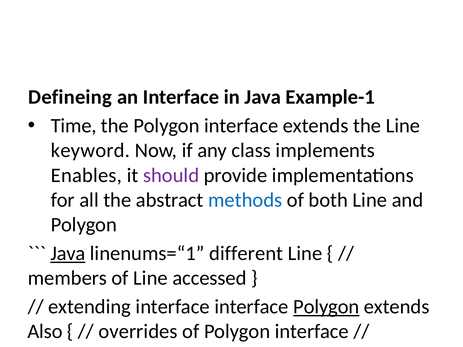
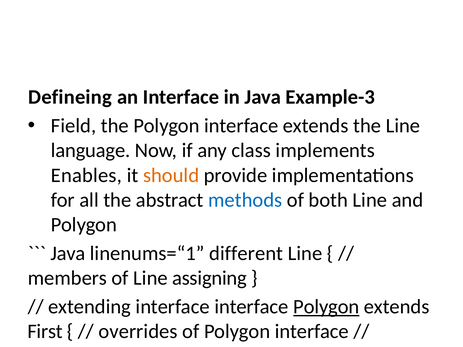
Example-1: Example-1 -> Example-3 (330, 97)
Time: Time -> Field (74, 126)
keyword: keyword -> language (91, 151)
should colour: purple -> orange (171, 175)
Java underline: present -> none (68, 254)
accessed: accessed -> assigning (210, 278)
Also: Also -> First (45, 332)
